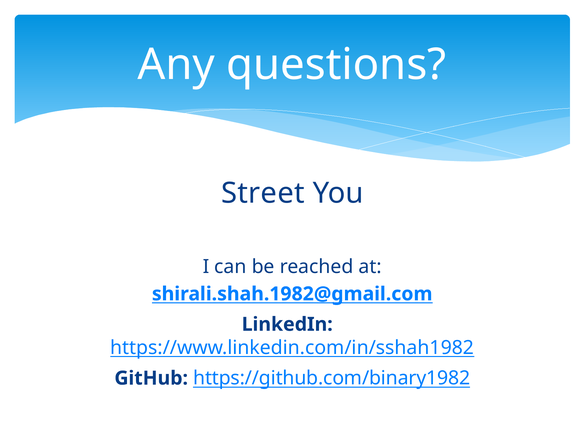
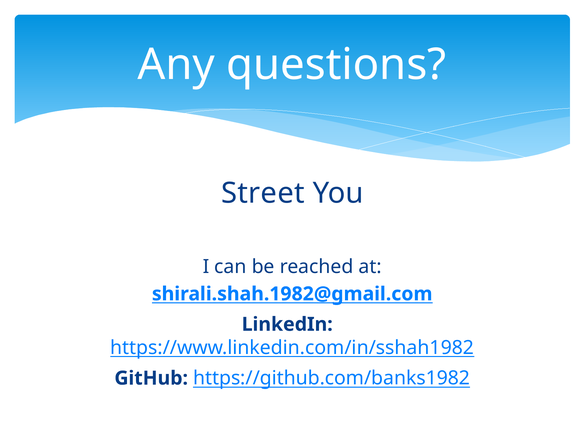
https://github.com/binary1982: https://github.com/binary1982 -> https://github.com/banks1982 (332, 378)
